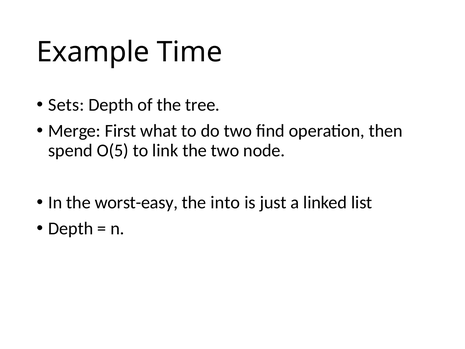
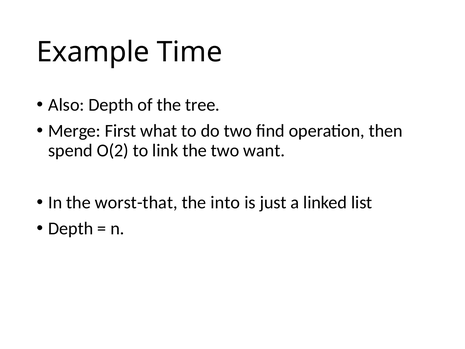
Sets: Sets -> Also (66, 105)
O(5: O(5 -> O(2 (113, 150)
node: node -> want (264, 150)
worst-easy: worst-easy -> worst-that (136, 202)
